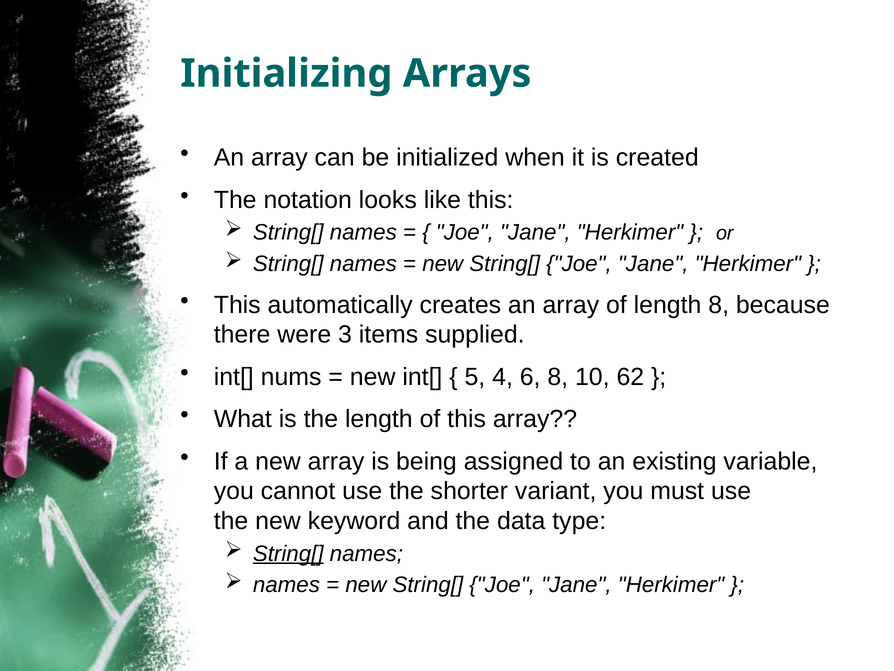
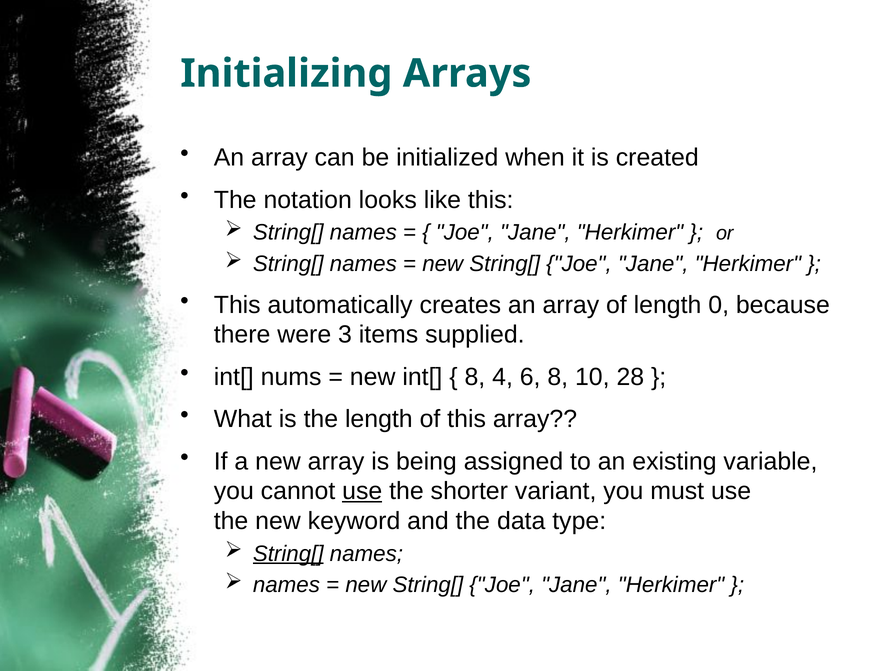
length 8: 8 -> 0 (719, 305)
5: 5 -> 8 (475, 377)
62: 62 -> 28 (630, 377)
use underline: none -> present (362, 491)
